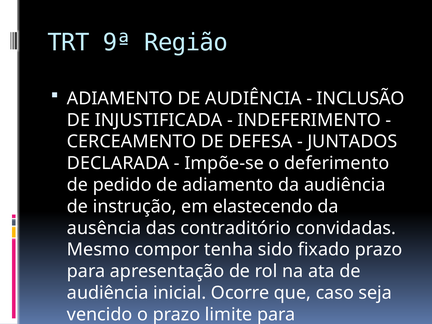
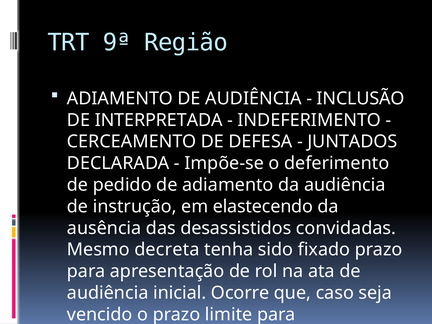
INJUSTIFICADA: INJUSTIFICADA -> INTERPRETADA (159, 120)
contraditório: contraditório -> desassistidos (236, 228)
compor: compor -> decreta (167, 250)
